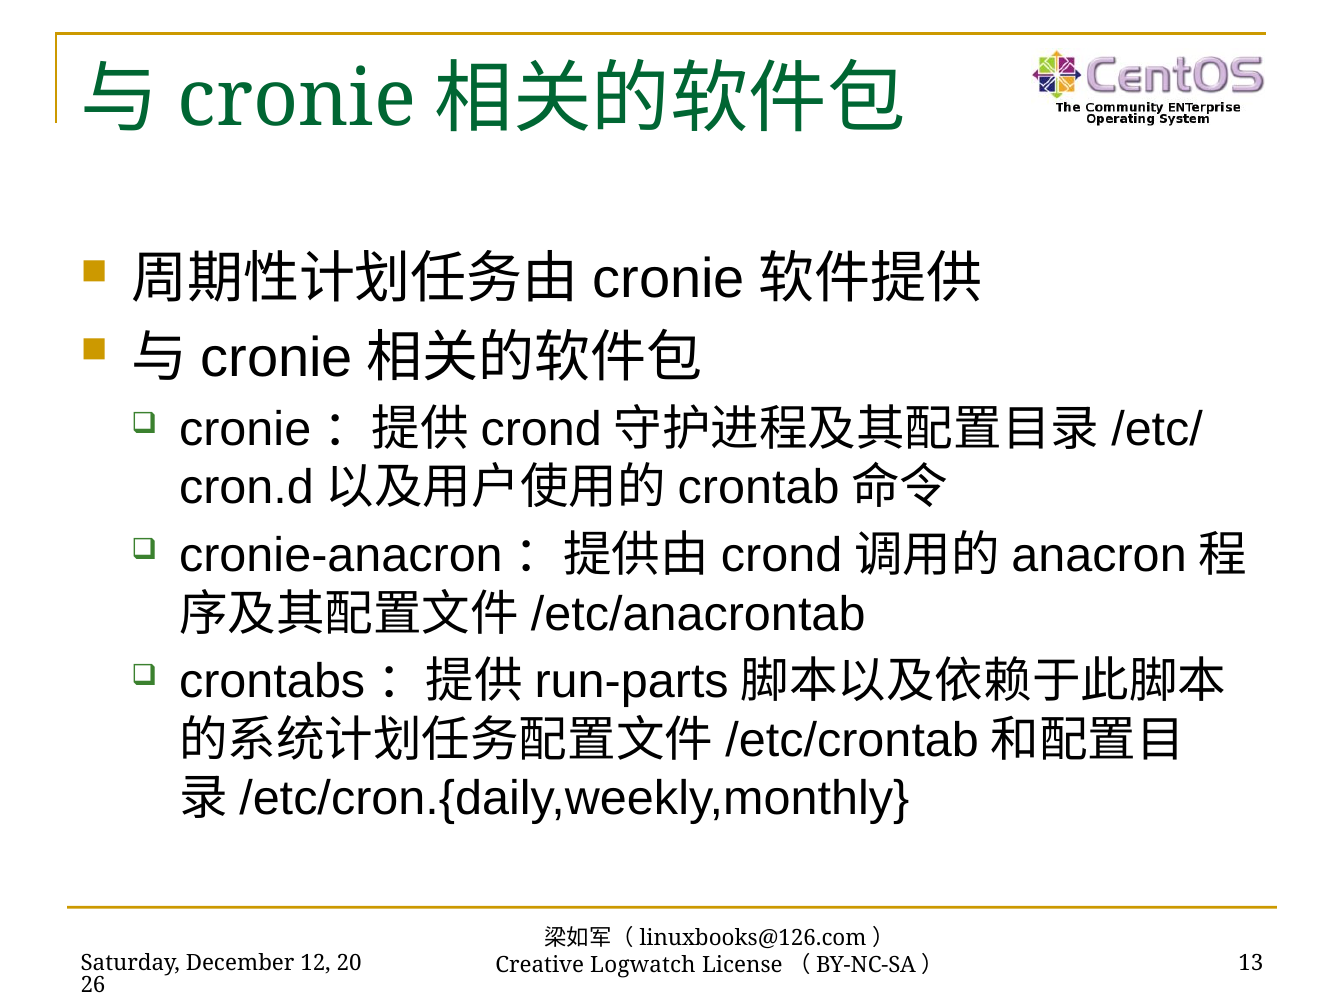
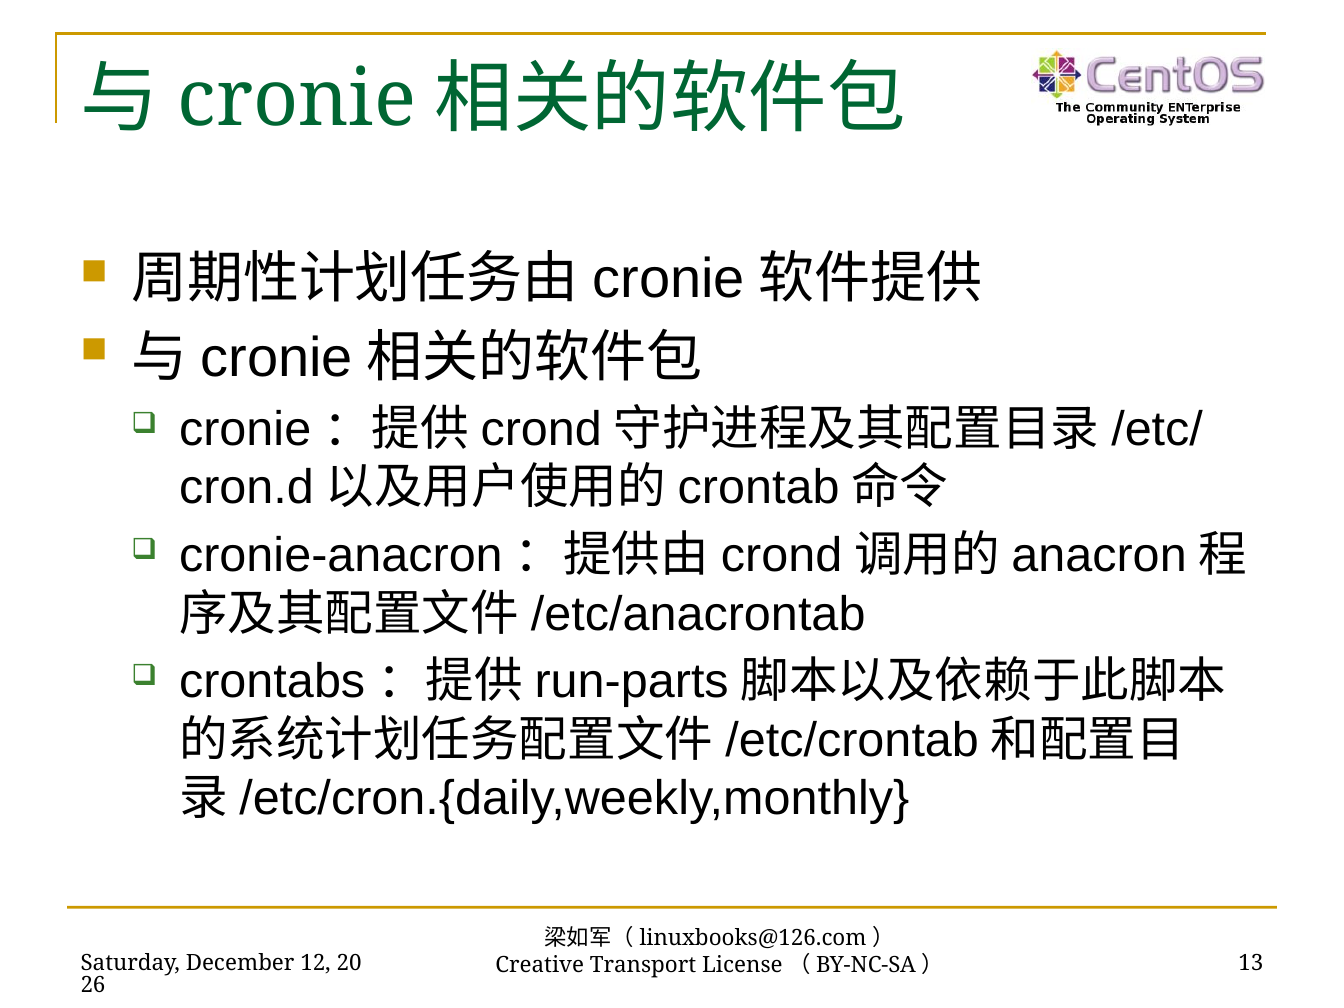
Logwatch: Logwatch -> Transport (643, 965)
